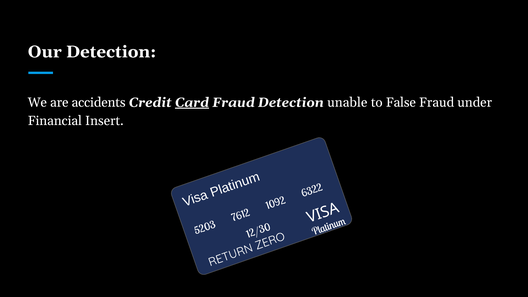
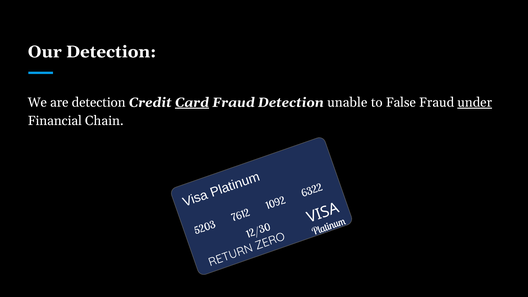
are accidents: accidents -> detection (99, 103)
under underline: none -> present (475, 103)
Insert: Insert -> Chain (104, 121)
